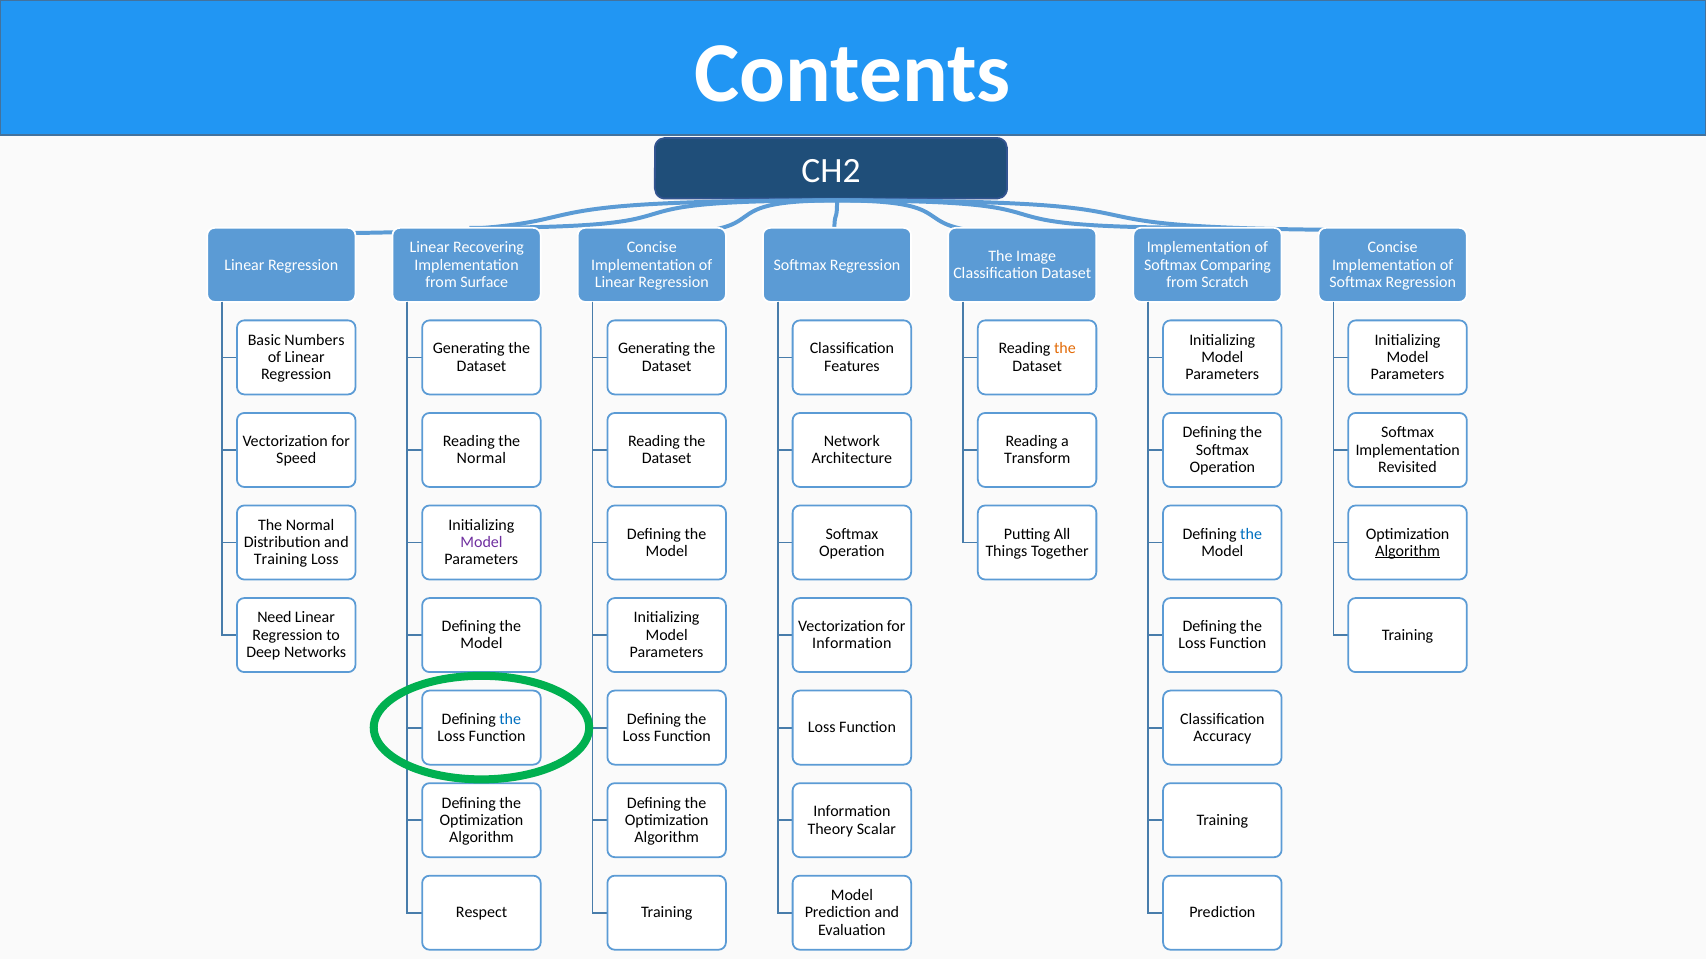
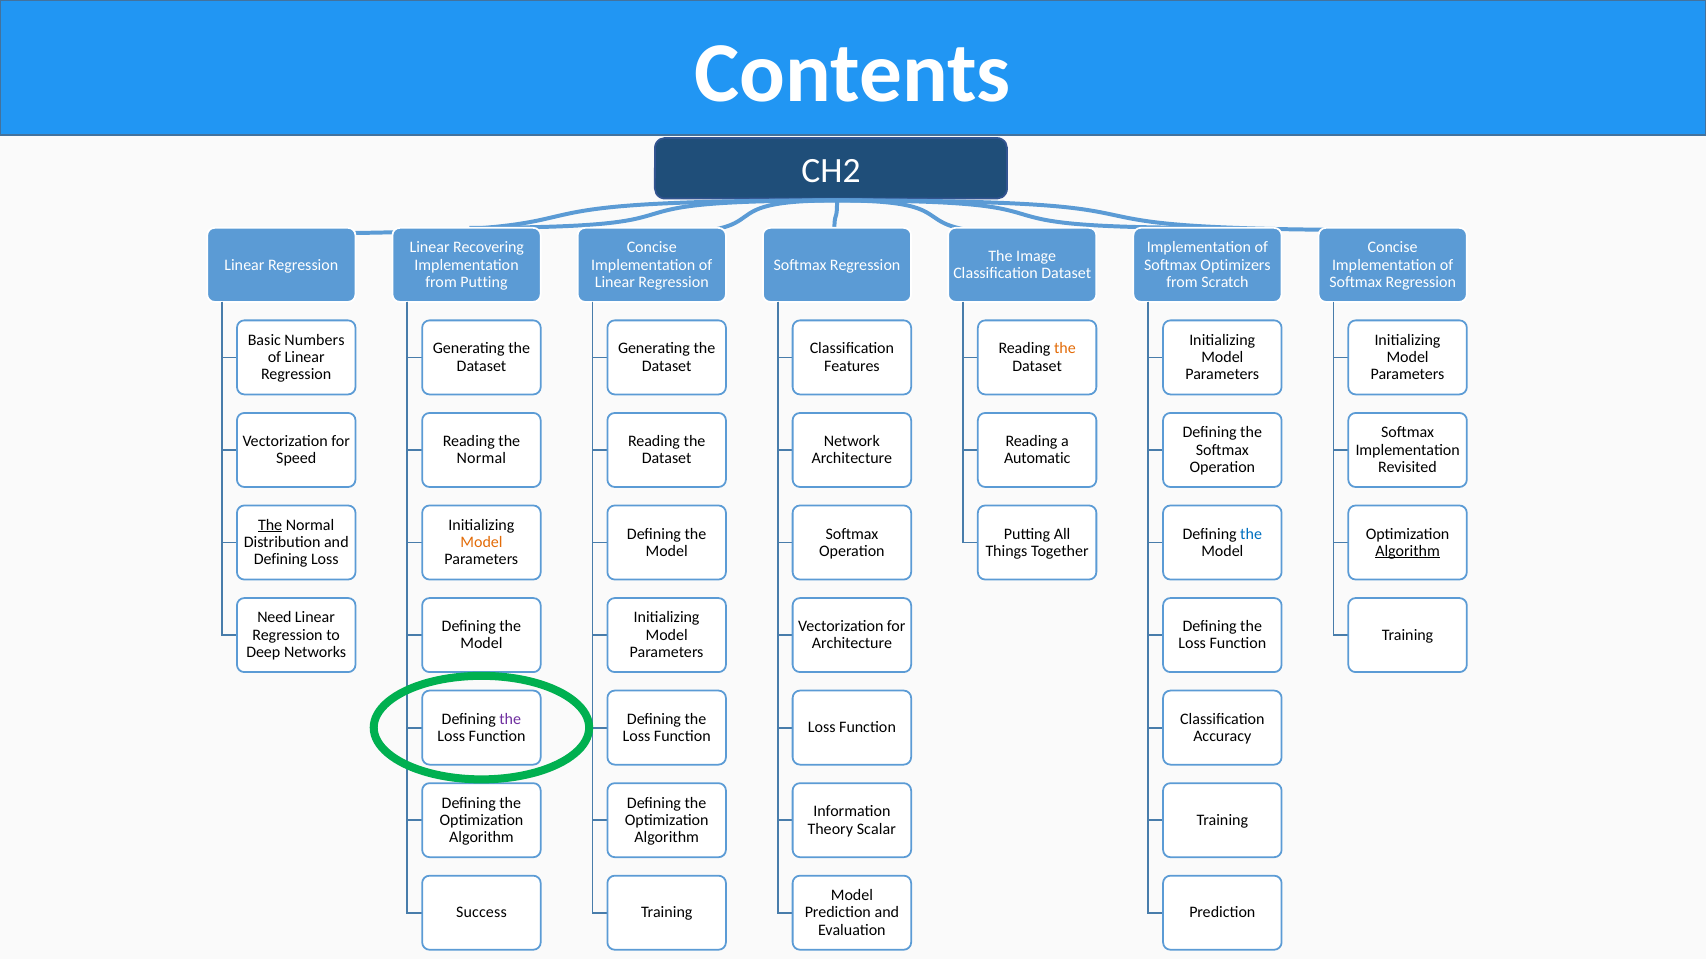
Comparing: Comparing -> Optimizers (1236, 265)
from Surface: Surface -> Putting (484, 282)
Transform: Transform -> Automatic (1037, 459)
The underline: none -> present (270, 525)
Model colour: purple -> orange (481, 543)
Training: Training -> Defining (281, 560)
Information: Information -> Architecture (852, 644)
the colour: blue -> purple (510, 719)
Respect: Respect -> Success (481, 913)
